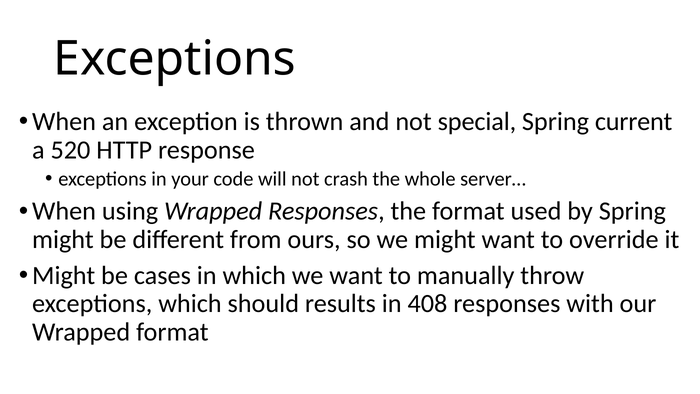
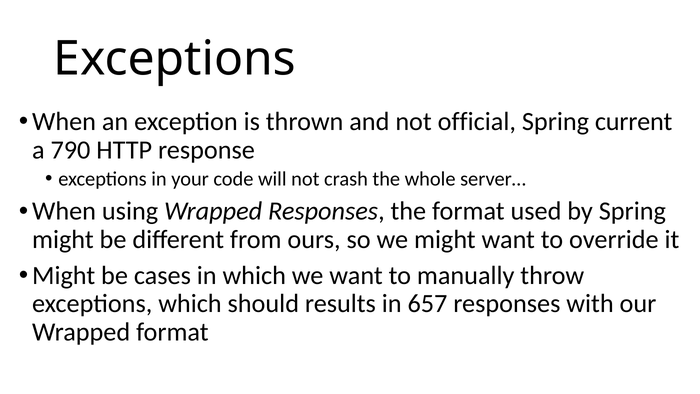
special: special -> official (477, 121)
520: 520 -> 790 (70, 150)
408: 408 -> 657 (427, 304)
